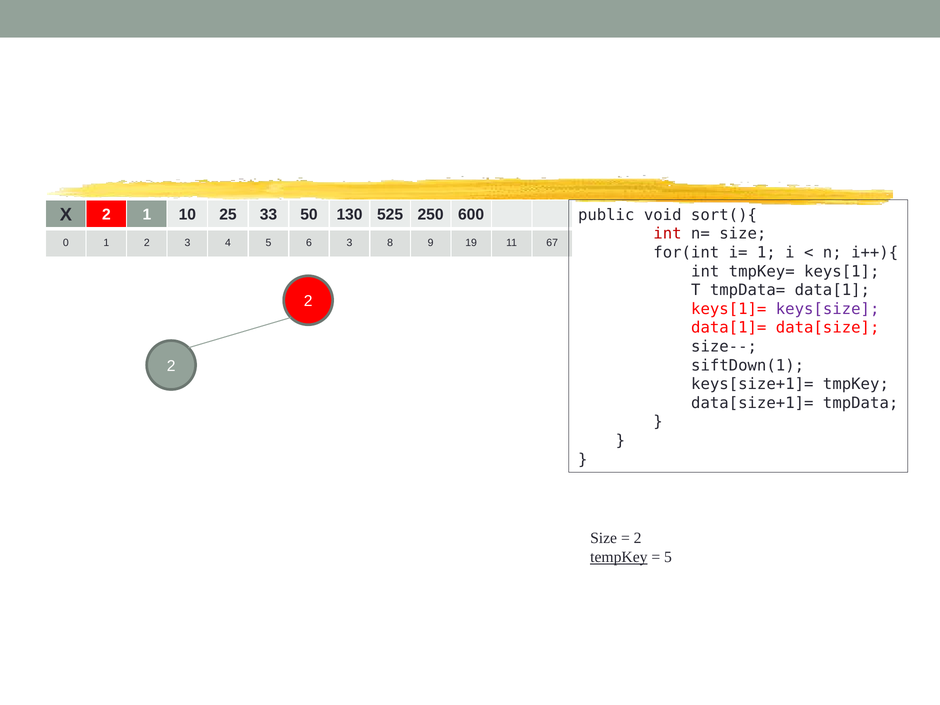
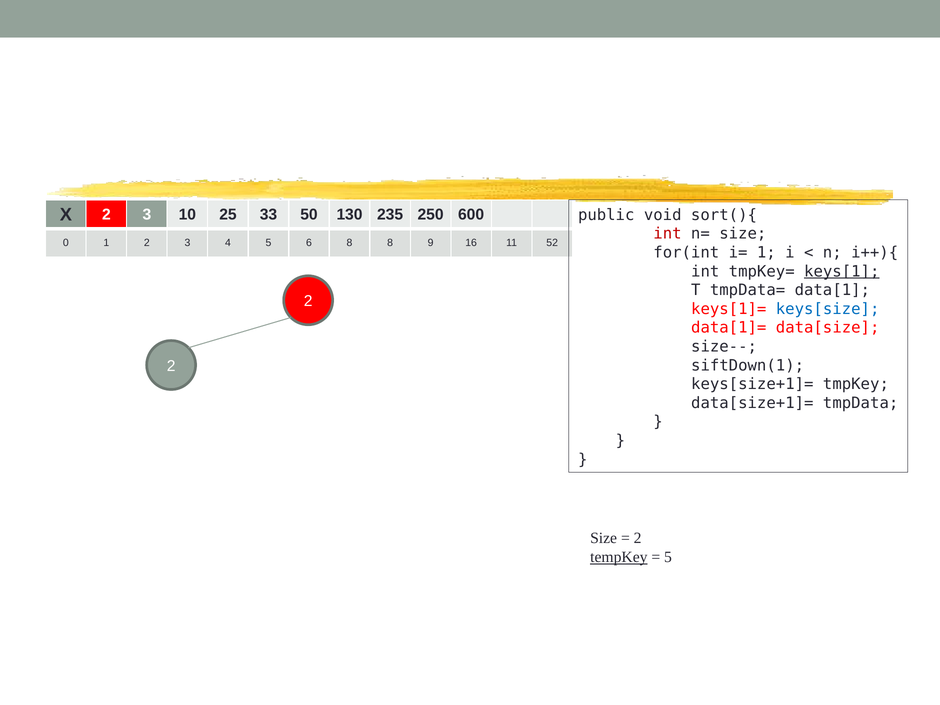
X 2 1: 1 -> 3 (147, 215)
525: 525 -> 235 (390, 215)
6 3: 3 -> 8 (350, 243)
19: 19 -> 16 (471, 243)
67: 67 -> 52 (552, 243)
keys[1 underline: none -> present (842, 271)
keys[size colour: purple -> blue (828, 309)
